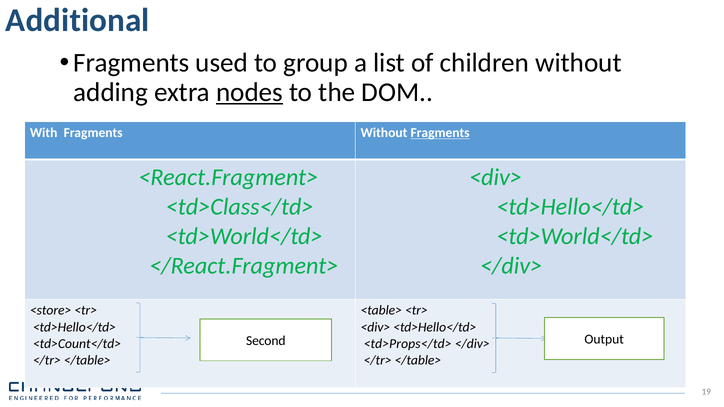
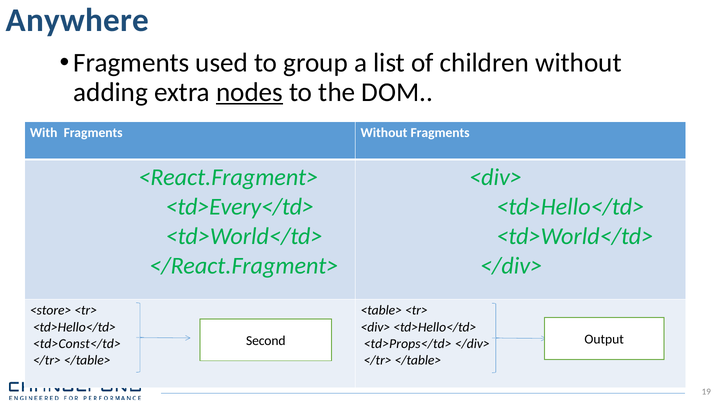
Additional: Additional -> Anywhere (77, 20)
Fragments underline: present -> none (440, 133)
<td>Class</td>: <td>Class</td> -> <td>Every</td> (240, 207)
<td>Count</td>: <td>Count</td> -> <td>Const</td> (77, 344)
